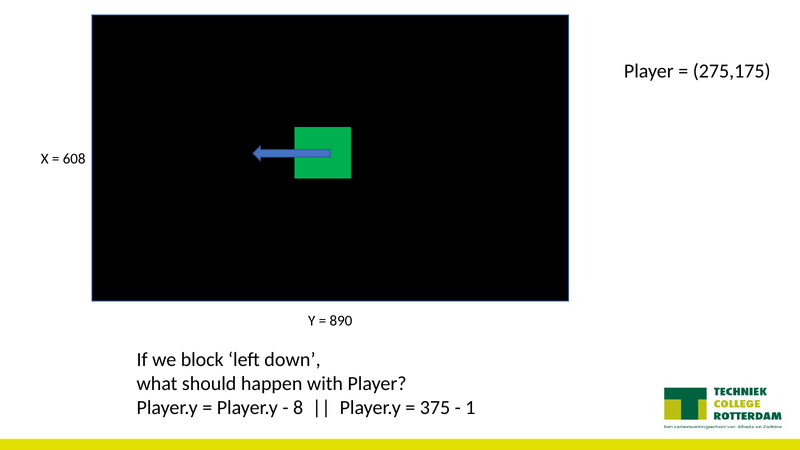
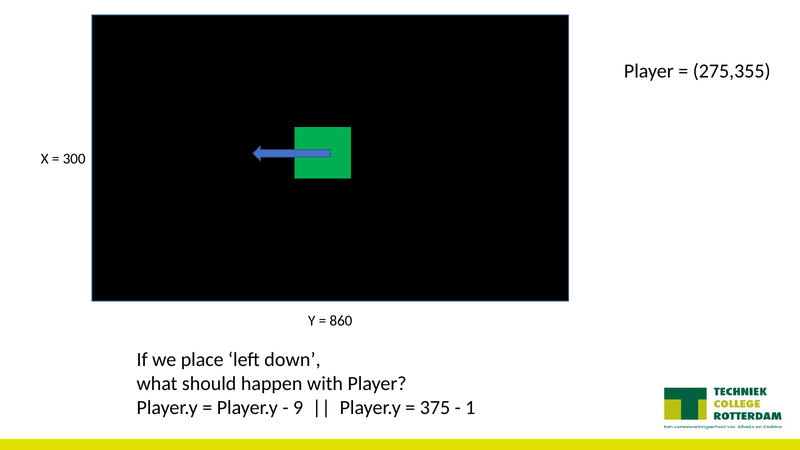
275,175: 275,175 -> 275,355 (732, 71)
608: 608 -> 300 (74, 159)
890: 890 -> 860 (341, 321)
block: block -> place (202, 360)
8: 8 -> 9 (298, 408)
